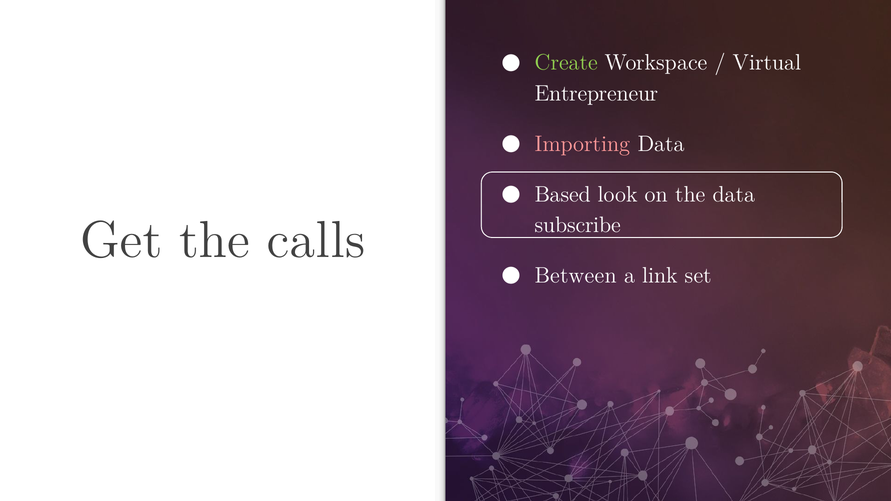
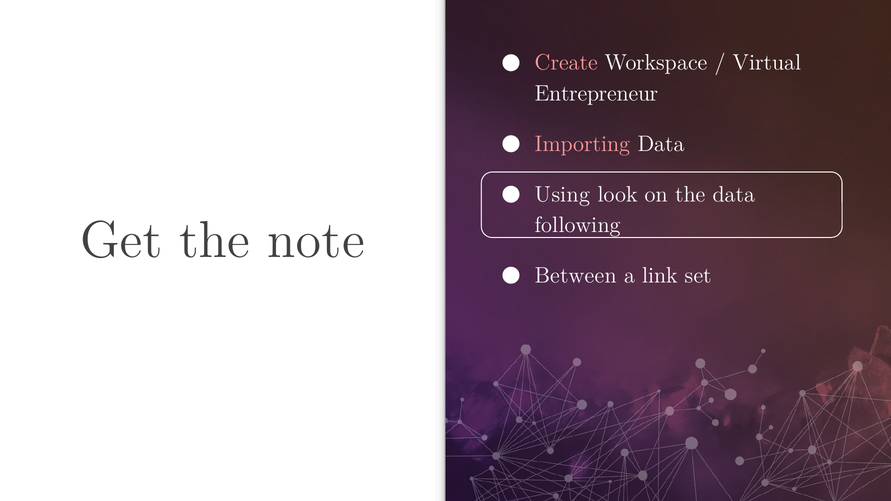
Create colour: light green -> pink (566, 62)
Based: Based -> Using (562, 194)
subscribe: subscribe -> following (578, 225)
calls: calls -> note (316, 240)
